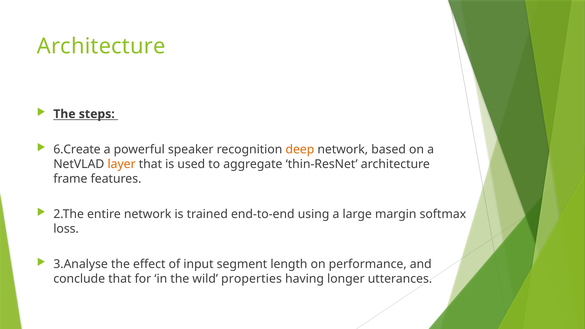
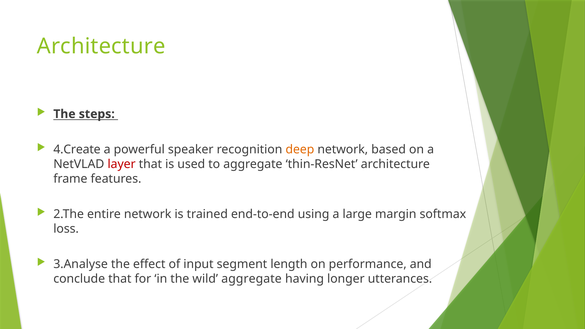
6.Create: 6.Create -> 4.Create (77, 149)
layer colour: orange -> red (122, 164)
wild properties: properties -> aggregate (252, 279)
